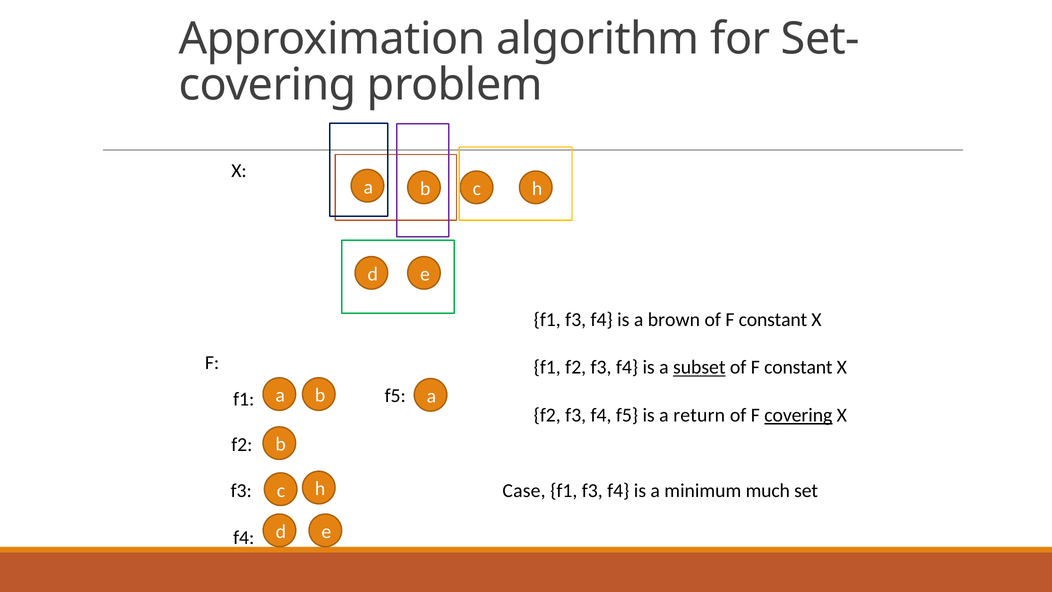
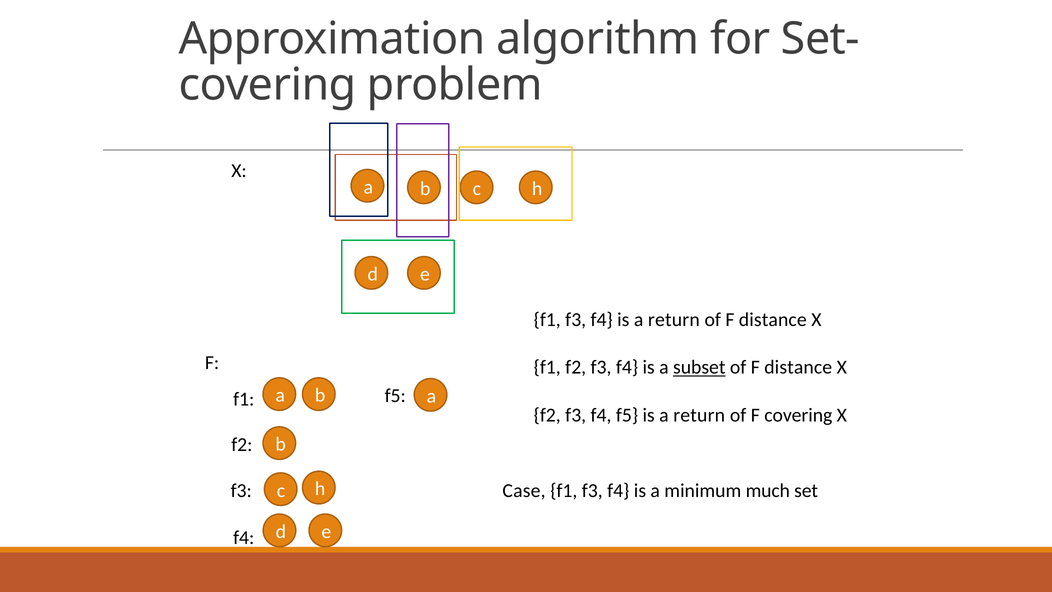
f4 is a brown: brown -> return (674, 320)
constant: constant -> distance (773, 320)
constant: constant -> distance (798, 367)
covering underline: present -> none (798, 415)
